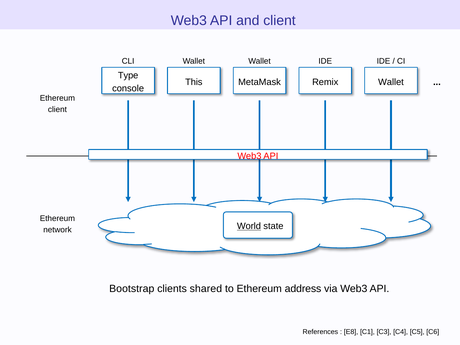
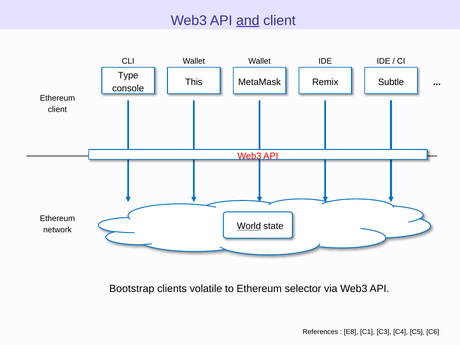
and underline: none -> present (248, 21)
Remix Wallet: Wallet -> Subtle (391, 82)
shared: shared -> volatile (206, 289)
address: address -> selector (303, 289)
